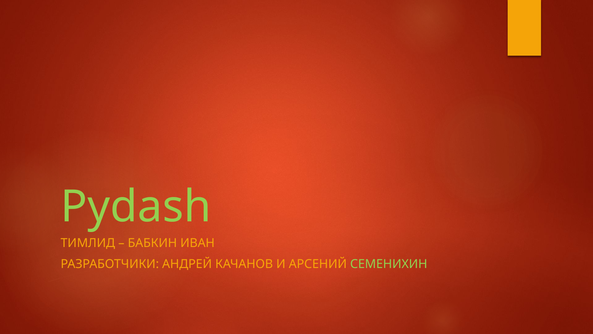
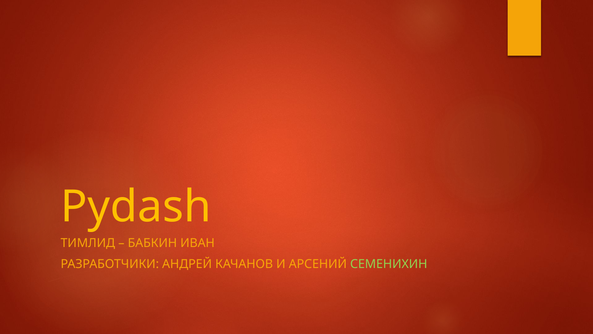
Pydash colour: light green -> yellow (136, 207)
